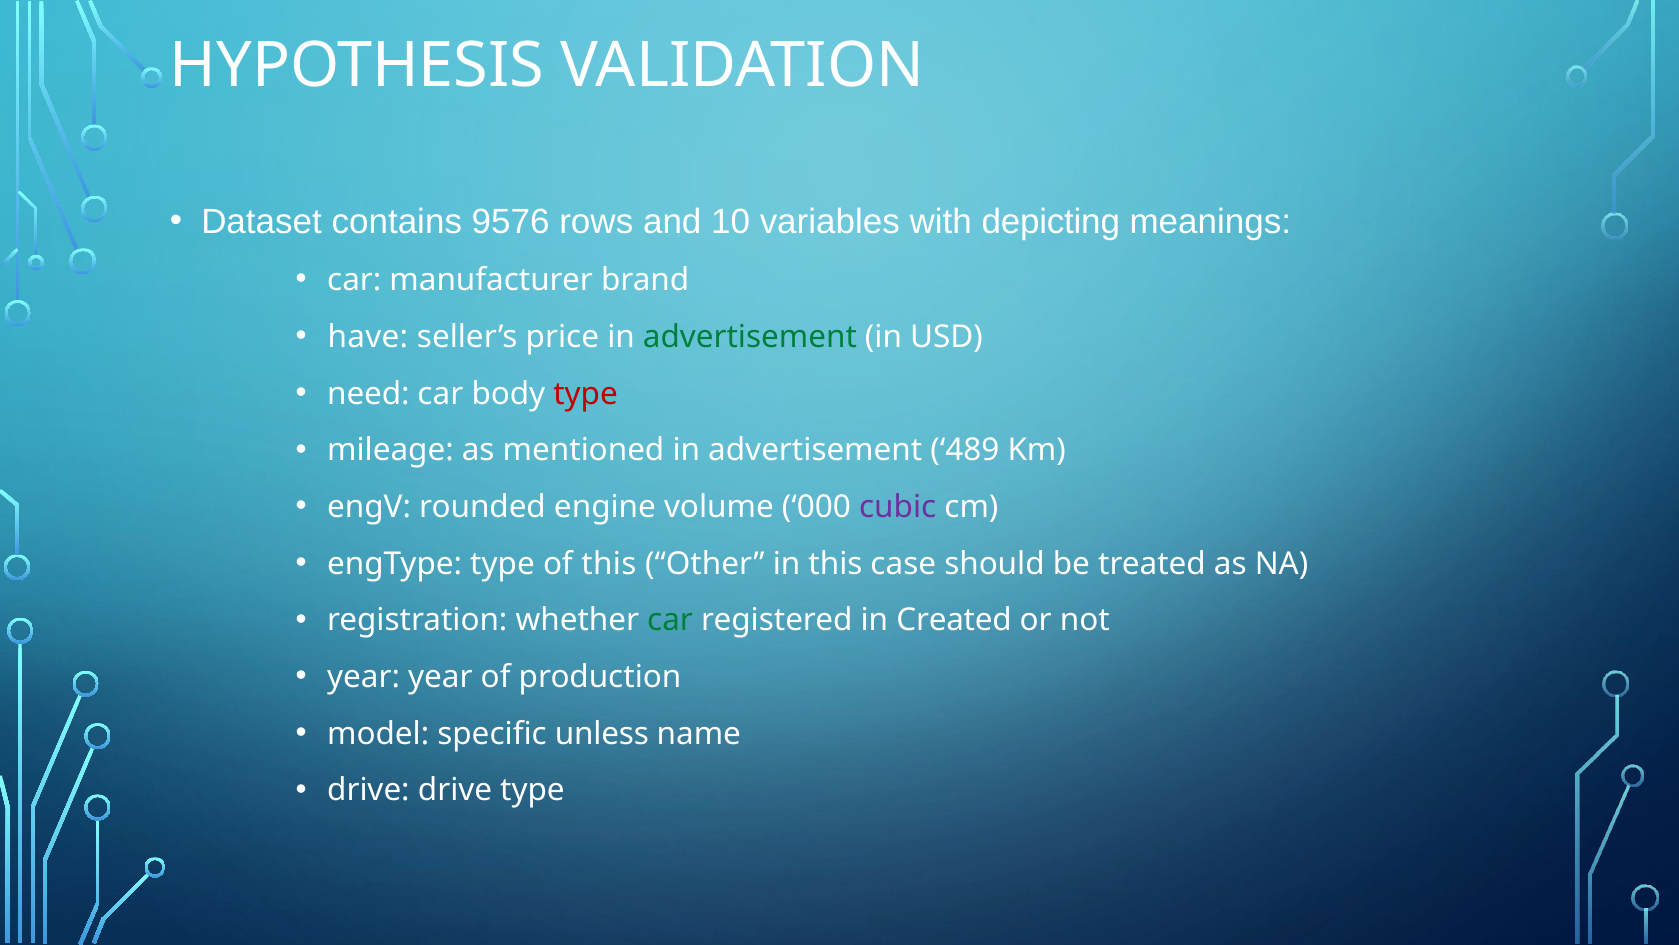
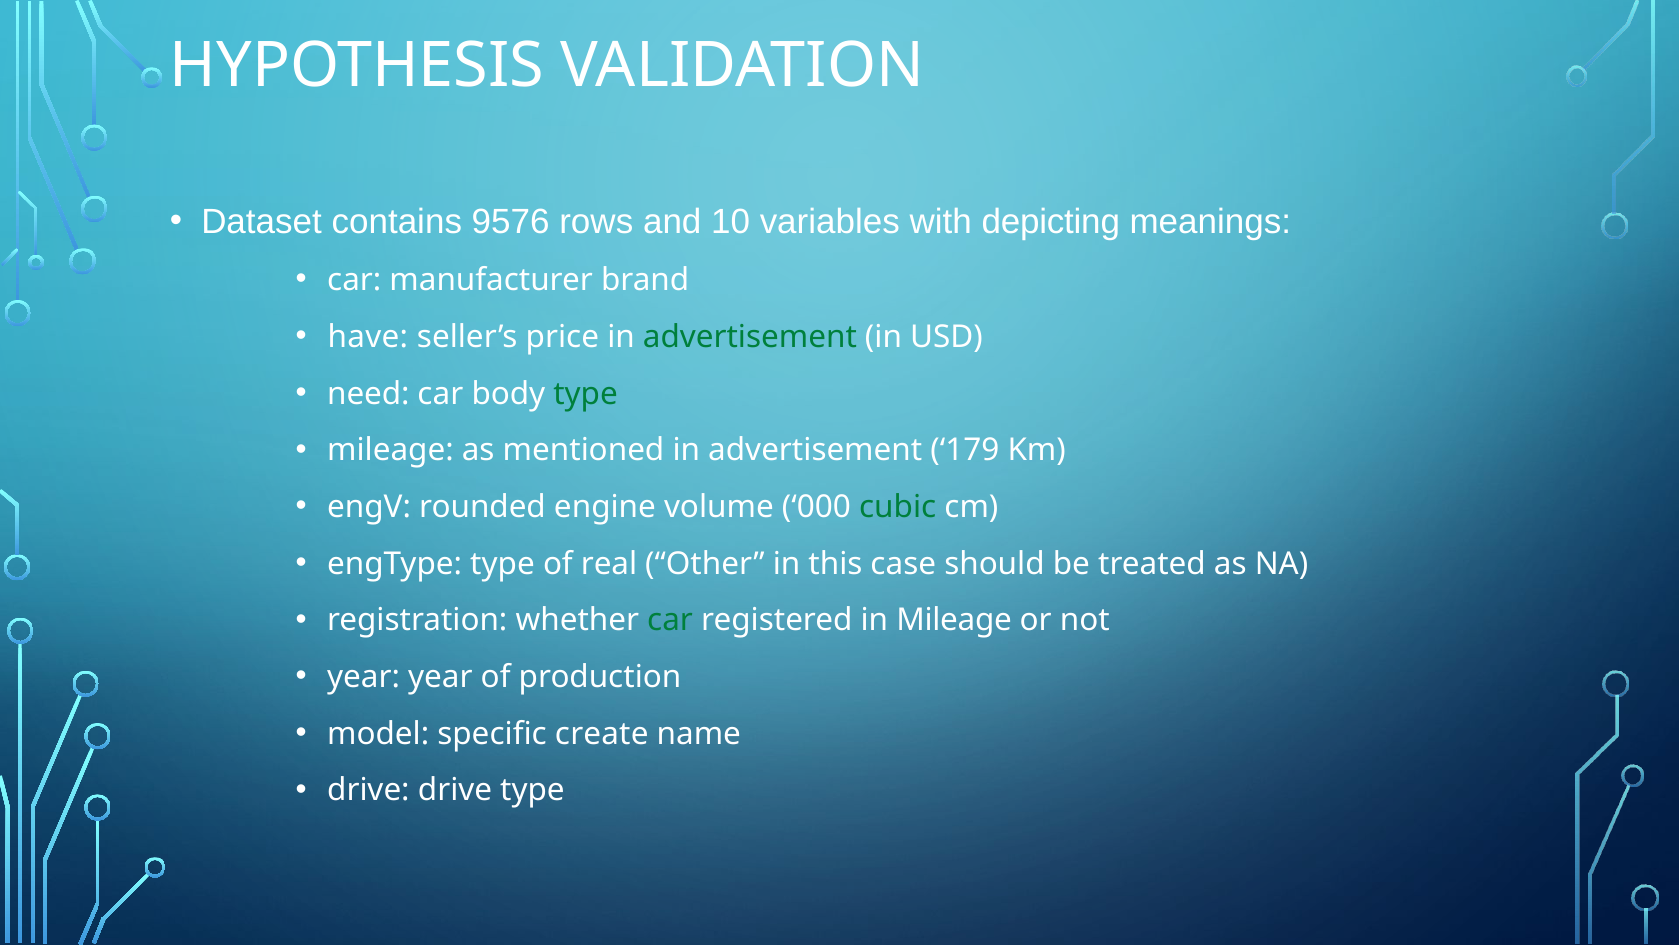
type colour: red -> green (586, 393)
489: 489 -> 179 (965, 450)
cubic colour: purple -> green (898, 507)
of this: this -> real (609, 563)
in Created: Created -> Mileage (954, 620)
unless: unless -> create (602, 733)
